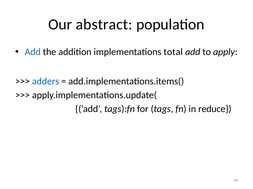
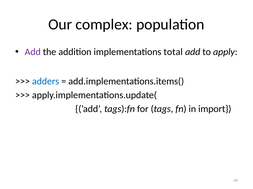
abstract: abstract -> complex (104, 24)
Add colour: blue -> purple (33, 52)
reduce: reduce -> import (215, 109)
